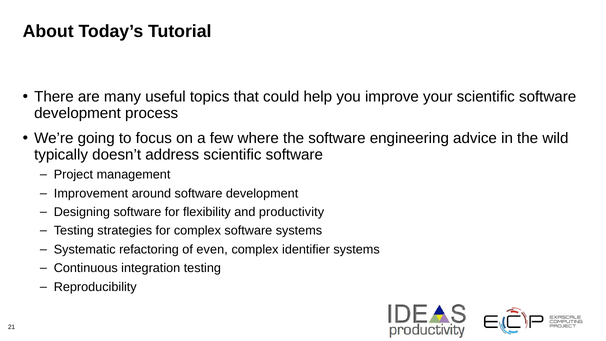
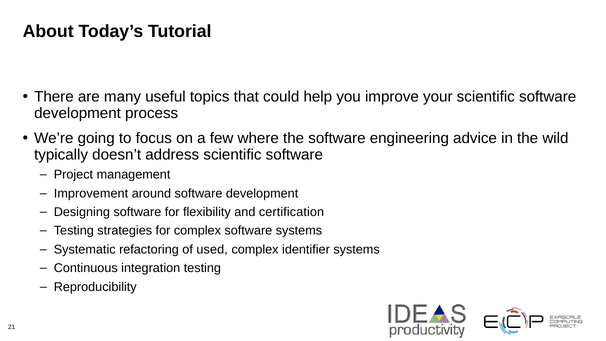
productivity: productivity -> certification (292, 212)
even: even -> used (212, 249)
